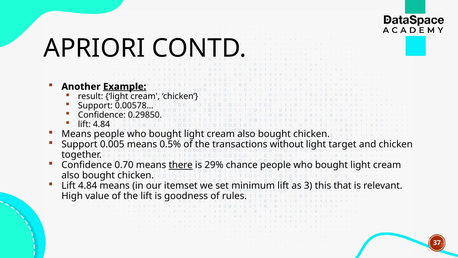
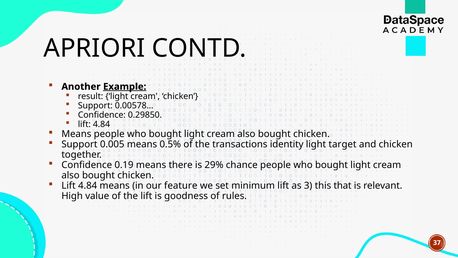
without: without -> identity (287, 144)
0.70: 0.70 -> 0.19 (124, 165)
there underline: present -> none (181, 165)
itemset: itemset -> feature (181, 186)
